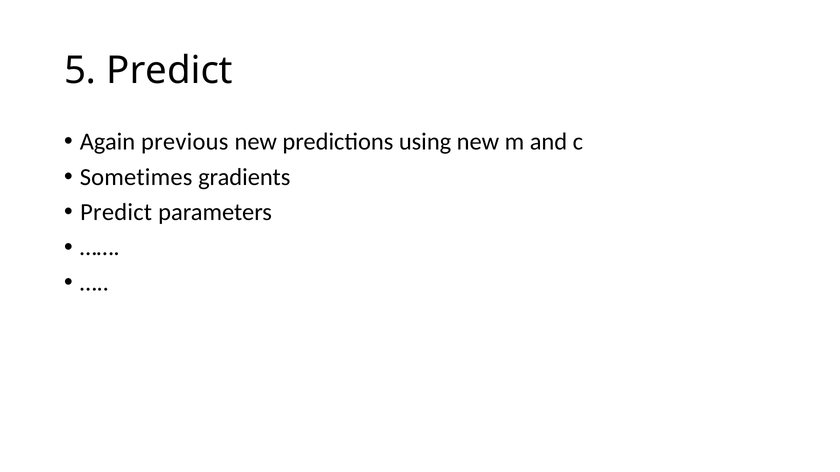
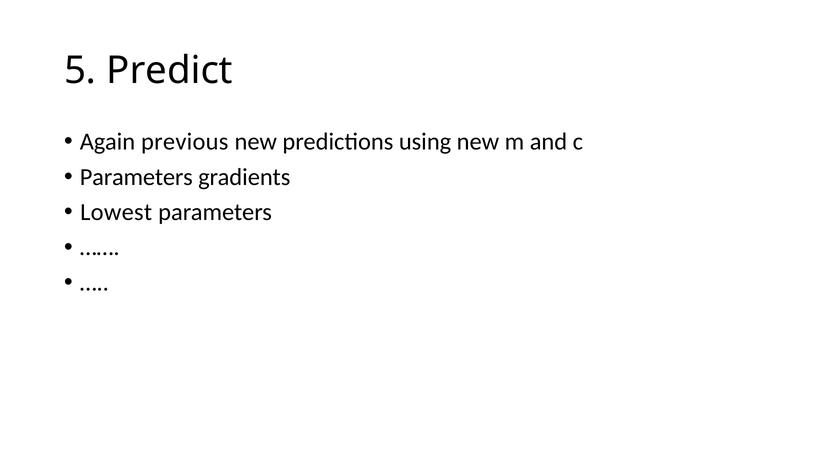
Sometimes: Sometimes -> Parameters (136, 177)
Predict: Predict -> Lowest (116, 212)
